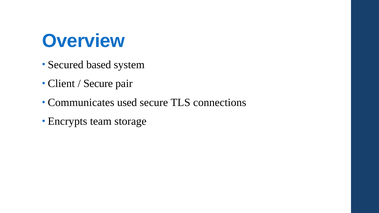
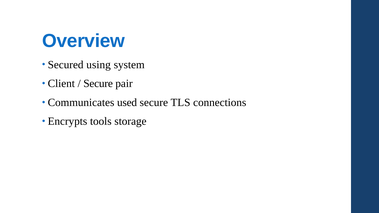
based: based -> using (99, 65)
team: team -> tools (101, 121)
